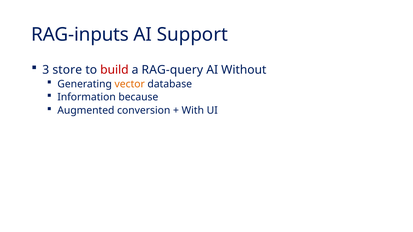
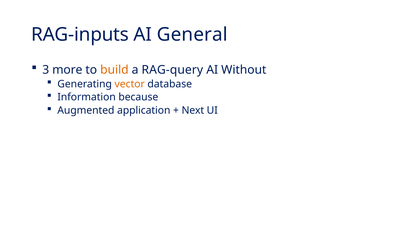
Support: Support -> General (192, 35)
store: store -> more (67, 70)
build colour: red -> orange (114, 70)
conversion: conversion -> application (144, 111)
With: With -> Next (193, 111)
